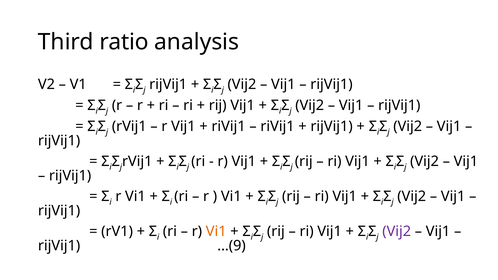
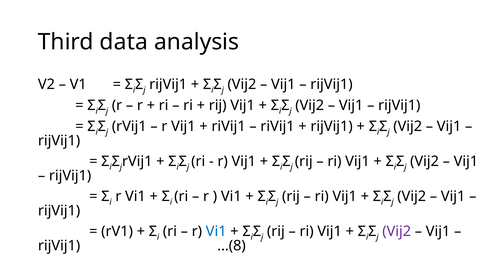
ratio: ratio -> data (124, 42)
Vi1 colour: orange -> blue (216, 231)
…(9: …(9 -> …(8 (232, 246)
